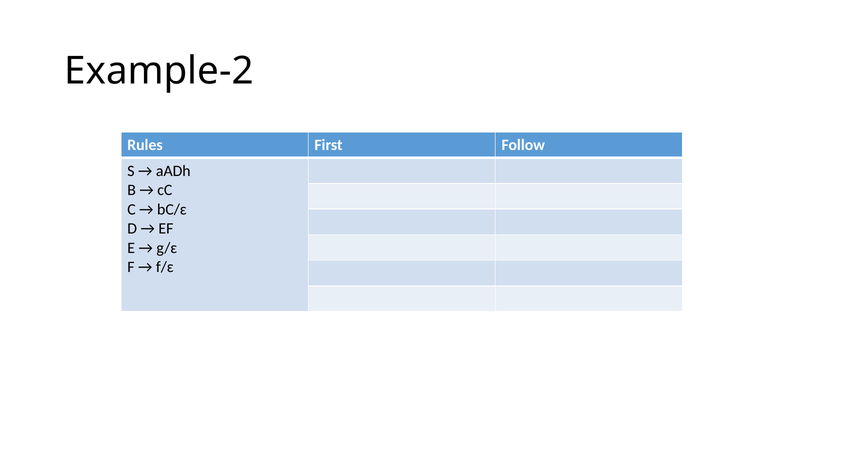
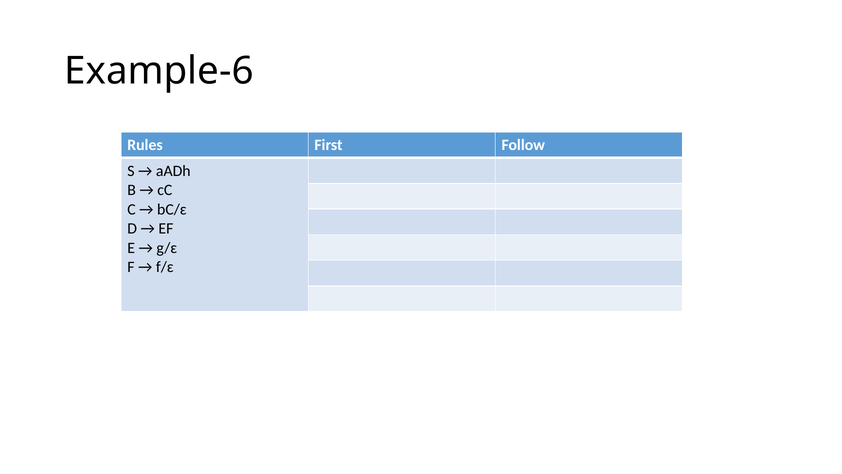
Example-2: Example-2 -> Example-6 (159, 71)
